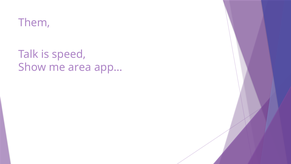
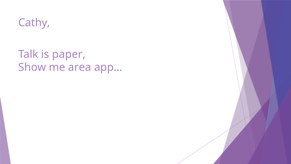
Them: Them -> Cathy (34, 23)
speed: speed -> paper (69, 54)
